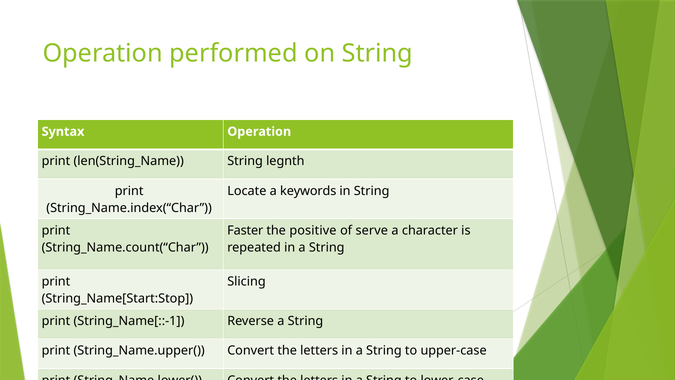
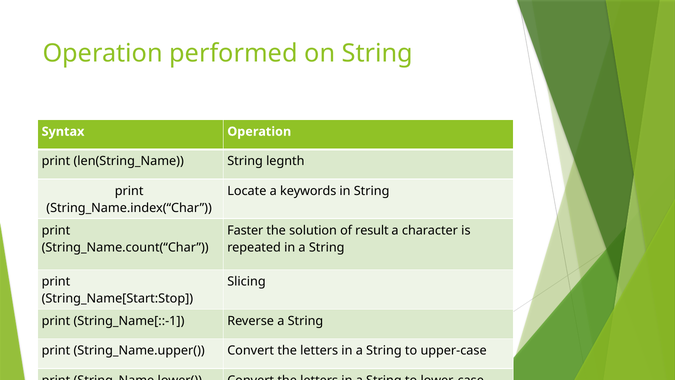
positive: positive -> solution (313, 230)
serve: serve -> result (372, 230)
